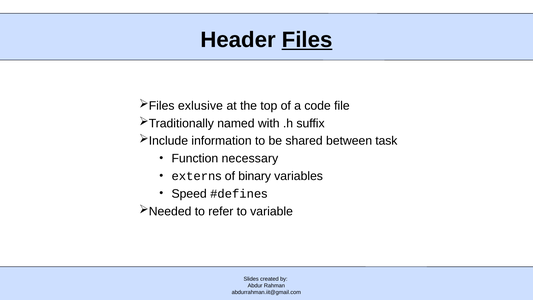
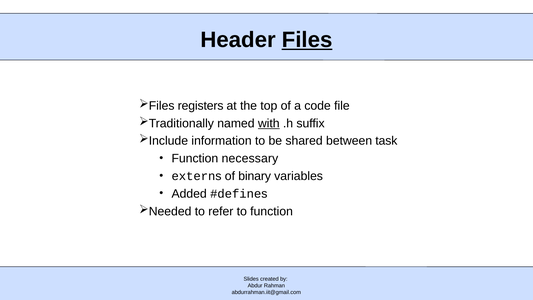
exlusive: exlusive -> registers (201, 106)
with underline: none -> present (269, 123)
Speed: Speed -> Added (189, 194)
to variable: variable -> function (272, 211)
